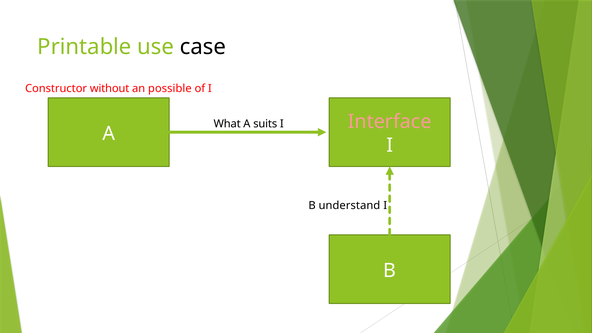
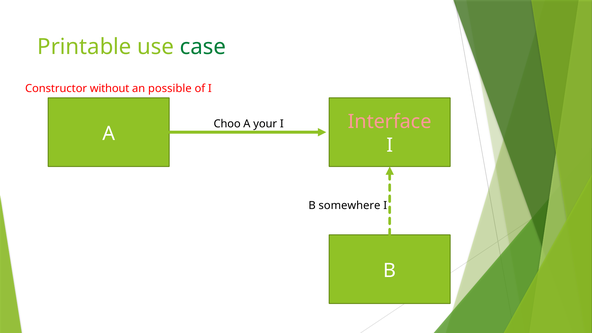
case colour: black -> green (203, 47)
What: What -> Choo (227, 124)
suits: suits -> your (265, 124)
understand: understand -> somewhere (349, 206)
